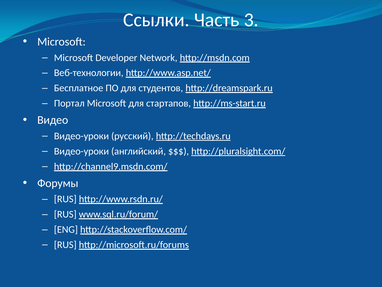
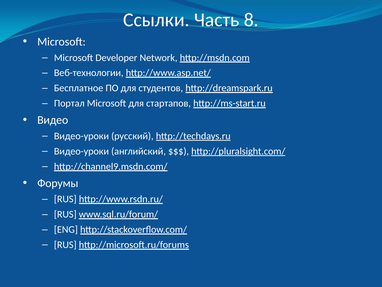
3: 3 -> 8 (251, 20)
